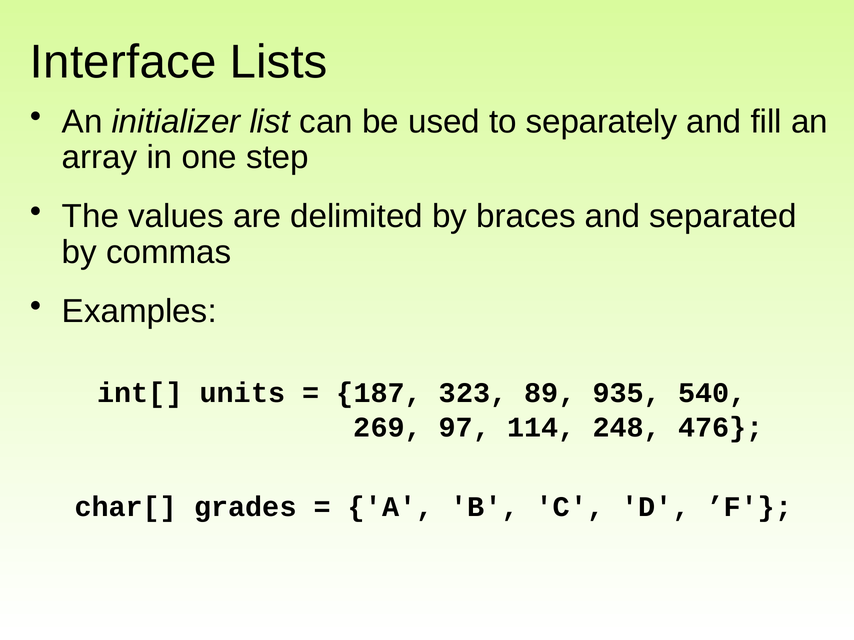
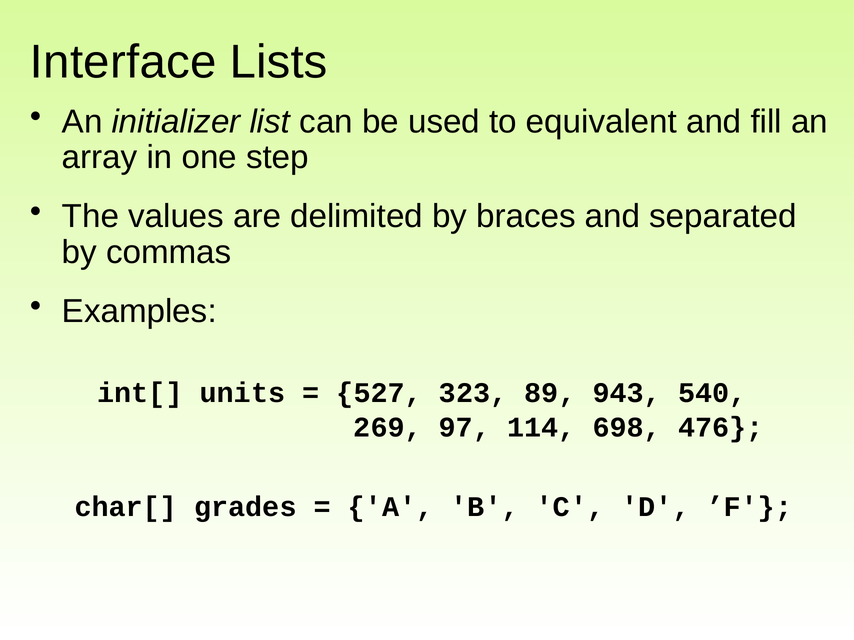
separately: separately -> equivalent (601, 122)
187: 187 -> 527 (379, 393)
935: 935 -> 943 (627, 393)
248: 248 -> 698 (627, 427)
